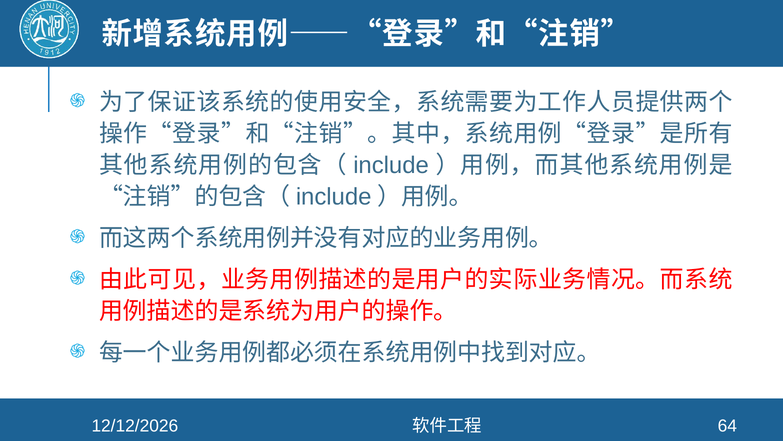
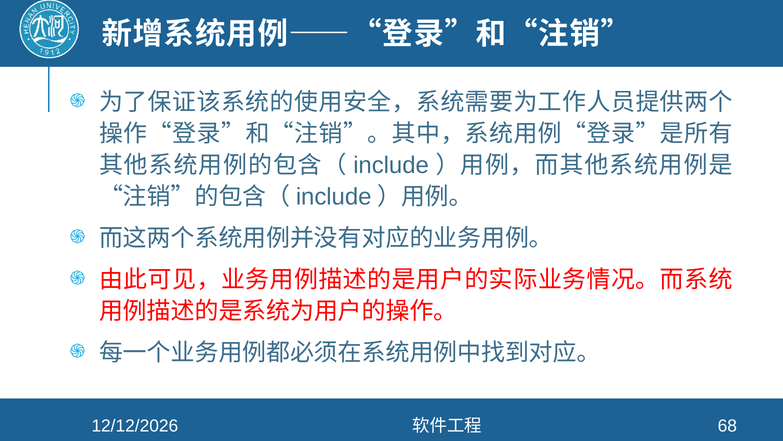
64: 64 -> 68 (727, 426)
